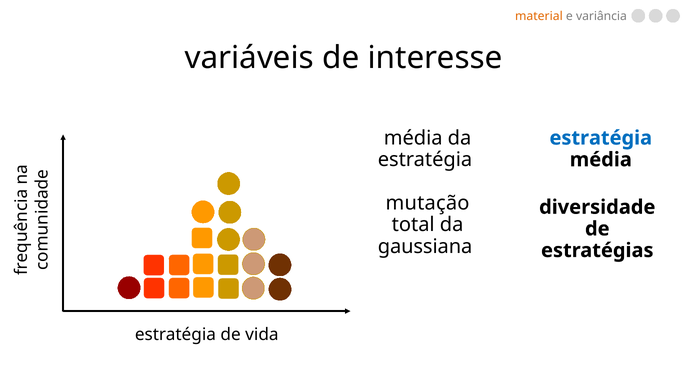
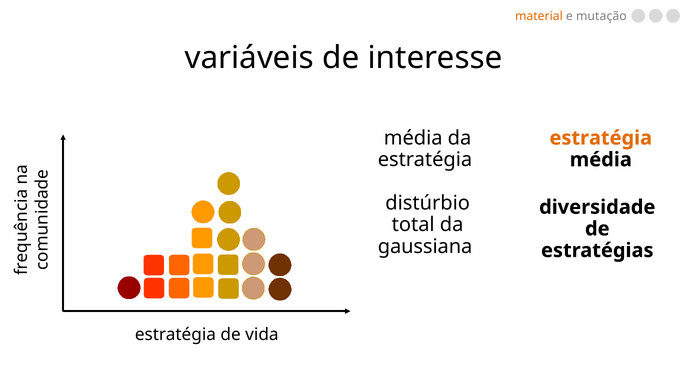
variância: variância -> mutação (601, 16)
estratégia colour: blue -> orange (601, 138)
mutação: mutação -> distúrbio (428, 203)
